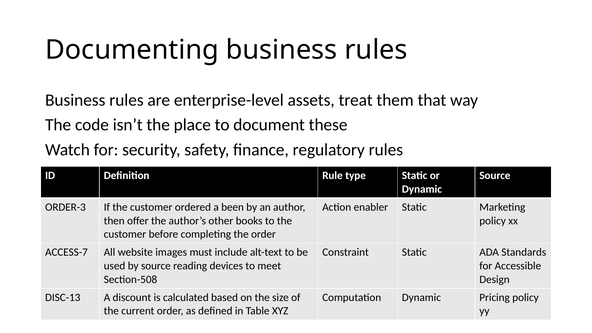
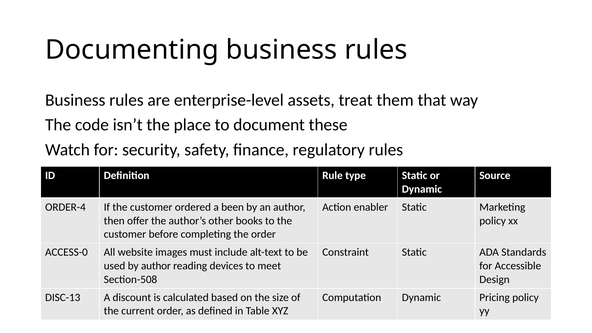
ORDER-3: ORDER-3 -> ORDER-4 (65, 207)
ACCESS-7: ACCESS-7 -> ACCESS-0 (66, 252)
by source: source -> author (156, 266)
